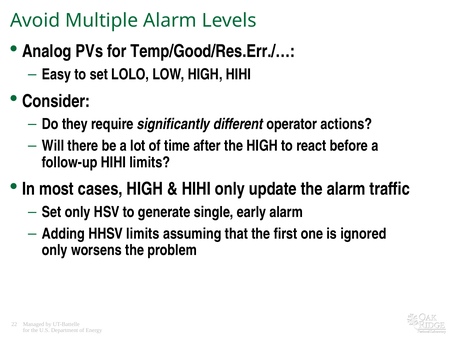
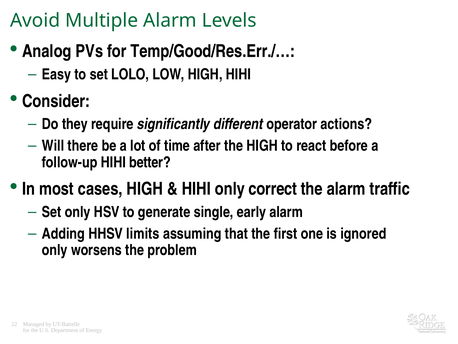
HIHI limits: limits -> better (150, 162)
update: update -> correct (273, 189)
